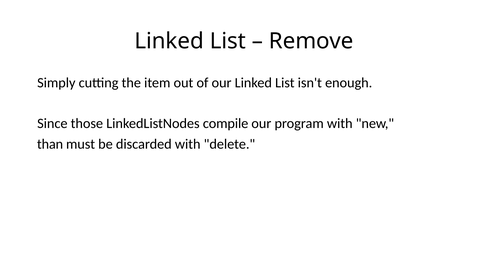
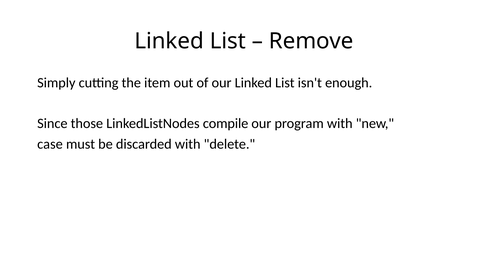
than: than -> case (50, 144)
